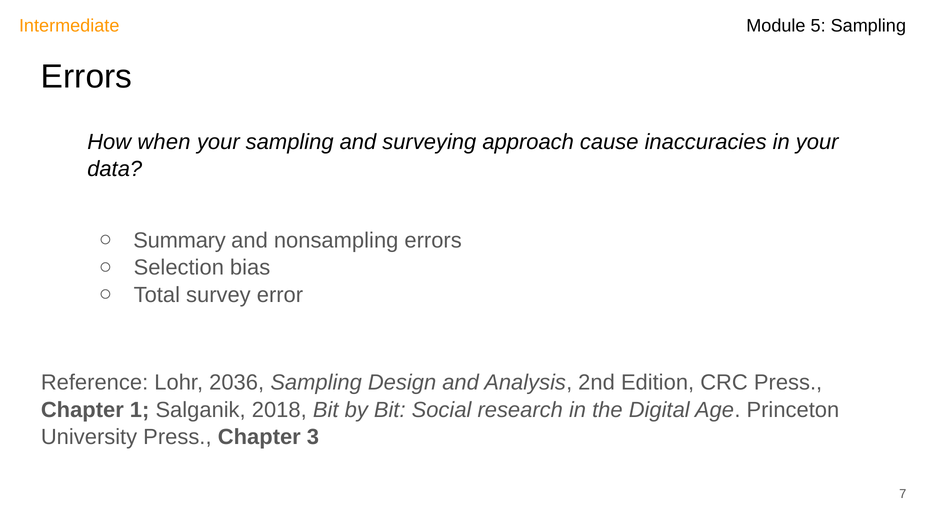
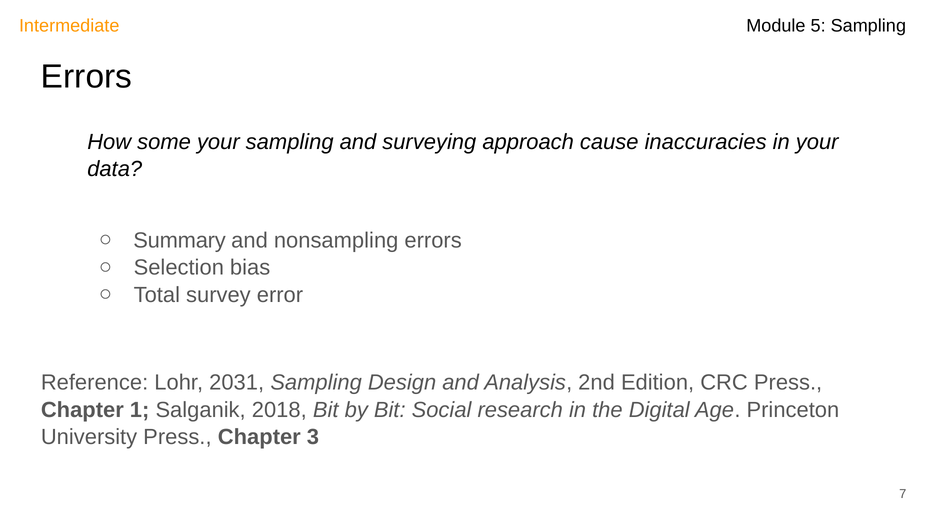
when: when -> some (164, 142)
2036: 2036 -> 2031 (237, 383)
